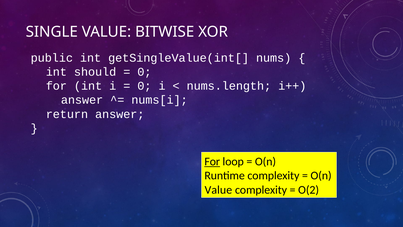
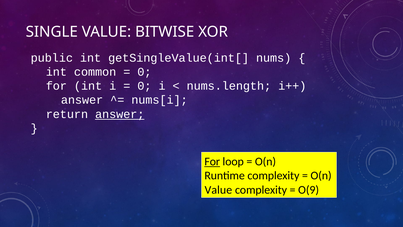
should: should -> common (95, 72)
answer underline: none -> present (120, 114)
O(2: O(2 -> O(9 (309, 190)
